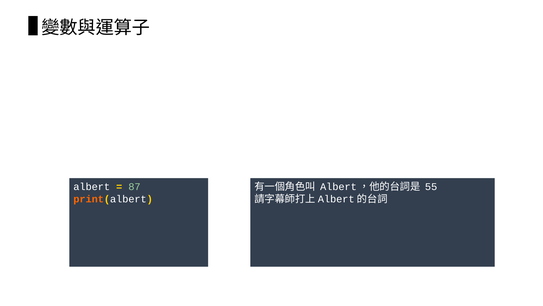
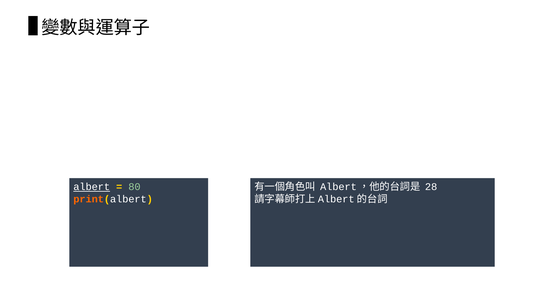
55: 55 -> 28 (431, 187)
albert underline: none -> present (92, 187)
87: 87 -> 80 (134, 187)
